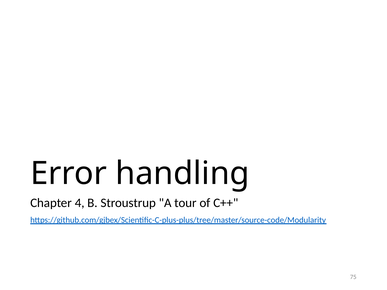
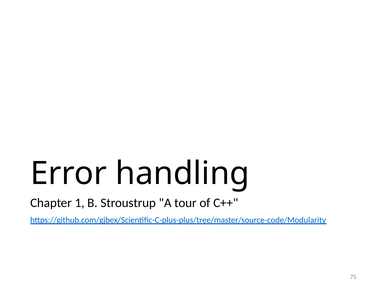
4: 4 -> 1 (80, 203)
